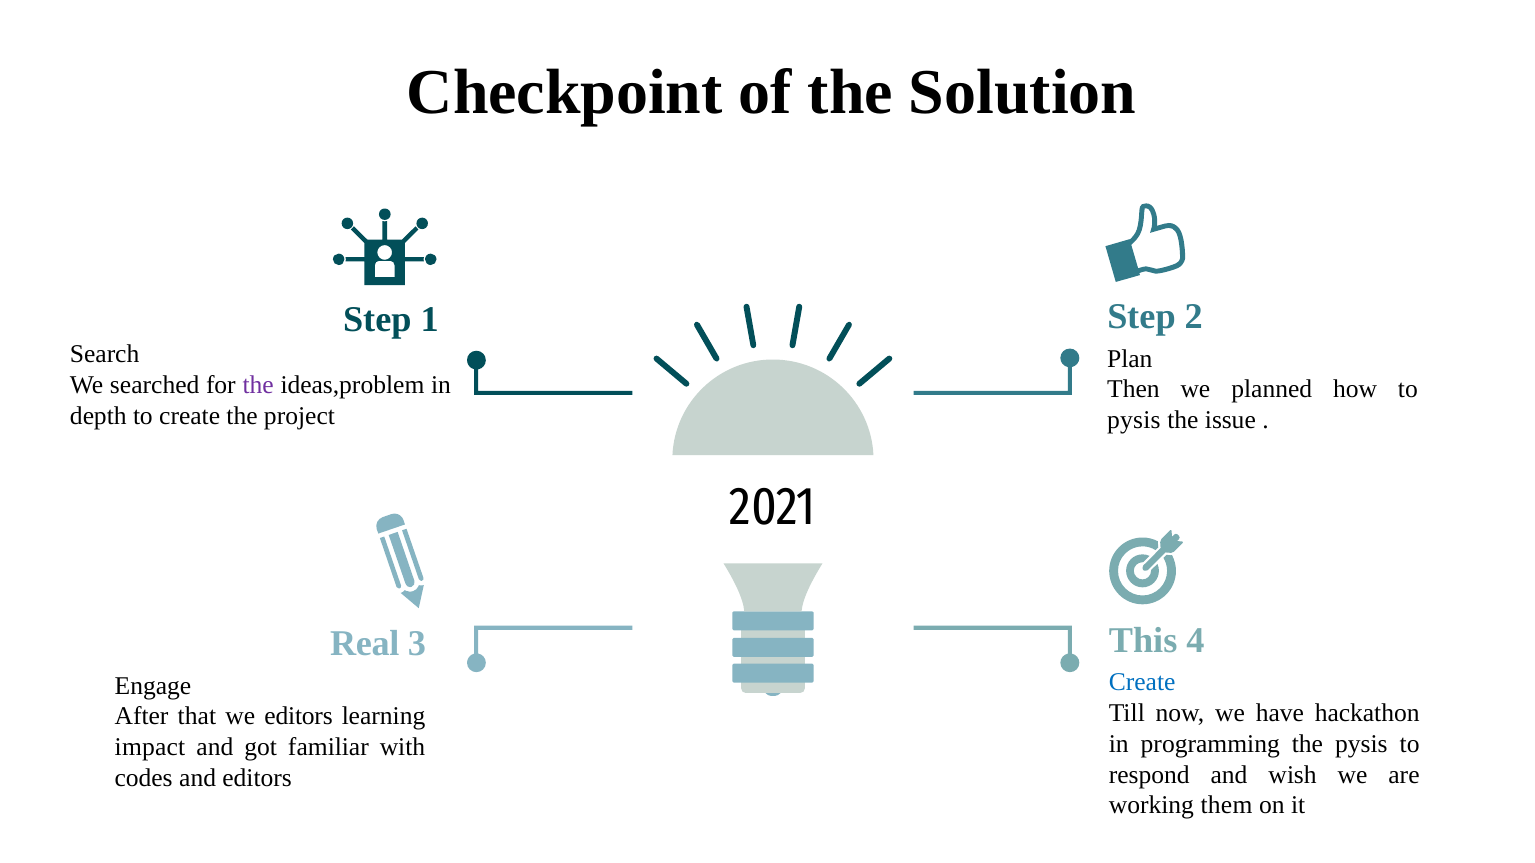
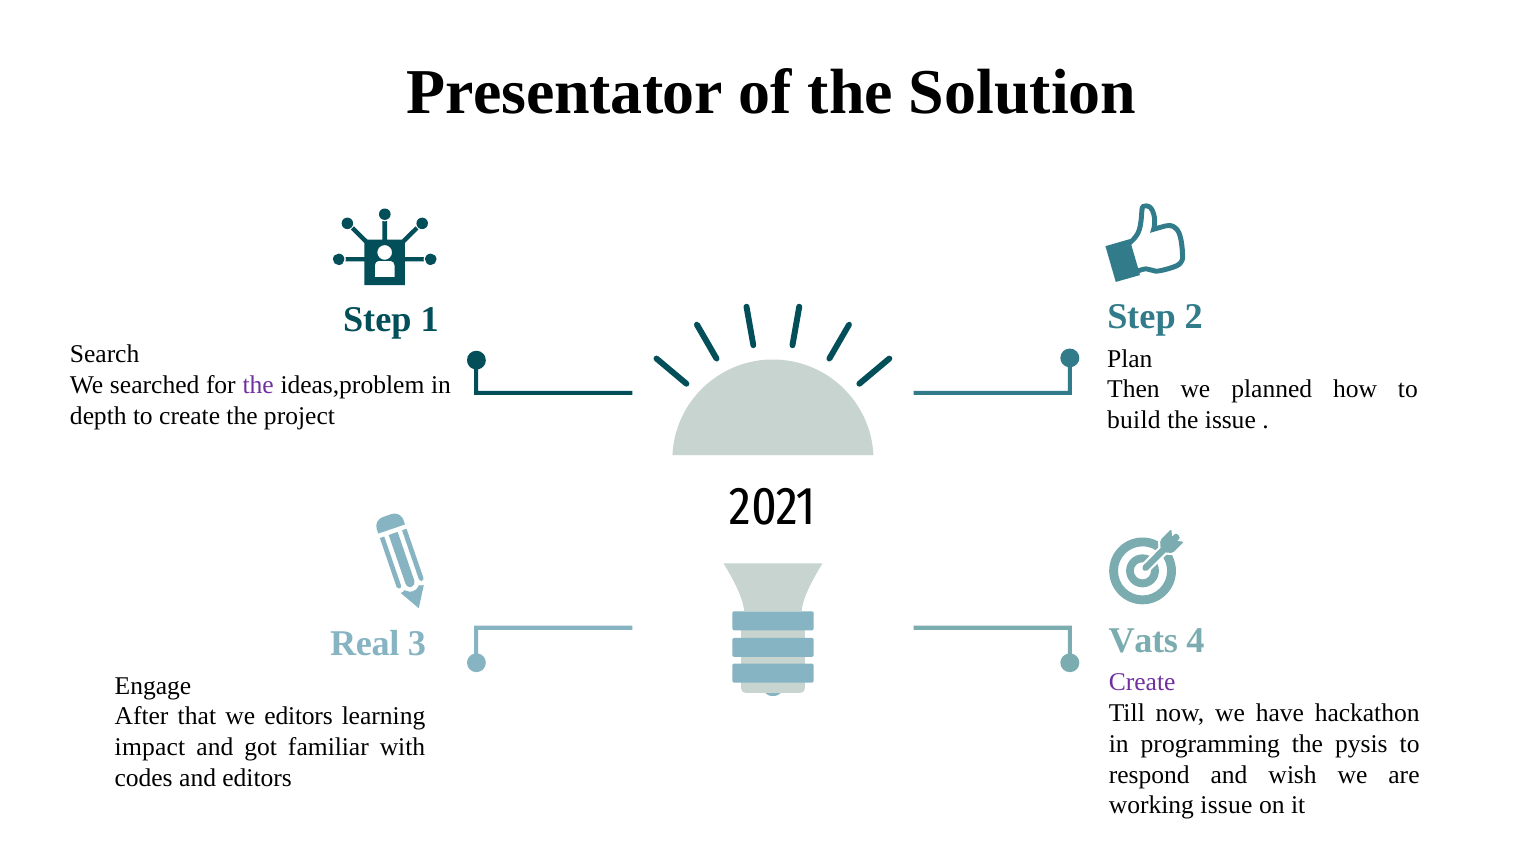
Checkpoint: Checkpoint -> Presentator (565, 93)
pysis: pysis -> build (1134, 420)
This: This -> Vats (1143, 641)
Create colour: blue -> purple (1142, 683)
working them: them -> issue (1226, 806)
